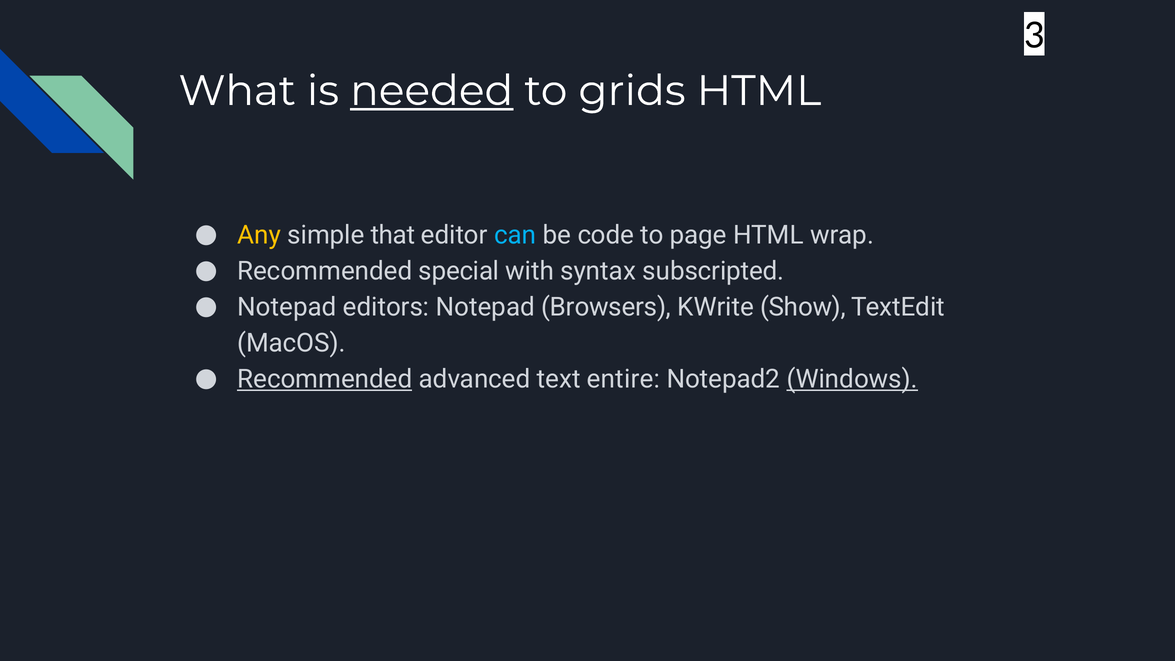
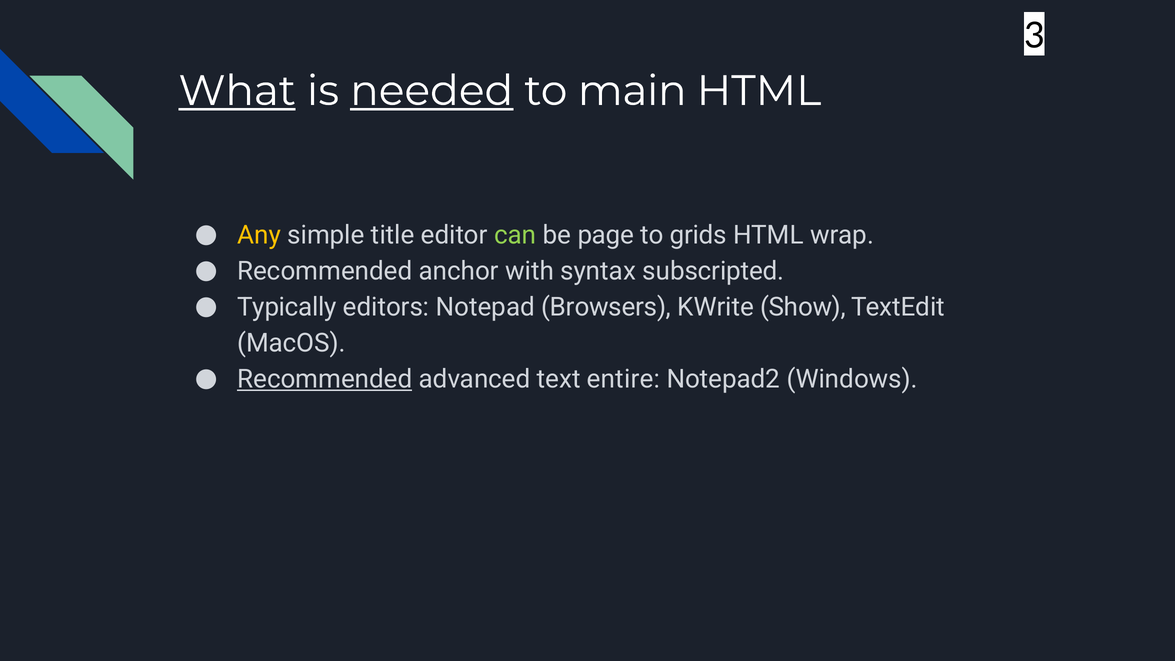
What underline: none -> present (237, 91)
grids: grids -> main (632, 91)
that: that -> title (393, 235)
can colour: light blue -> light green (515, 235)
code: code -> page (606, 235)
page: page -> grids (698, 235)
special: special -> anchor (459, 271)
Notepad: Notepad -> Typically (287, 307)
Windows underline: present -> none (852, 379)
